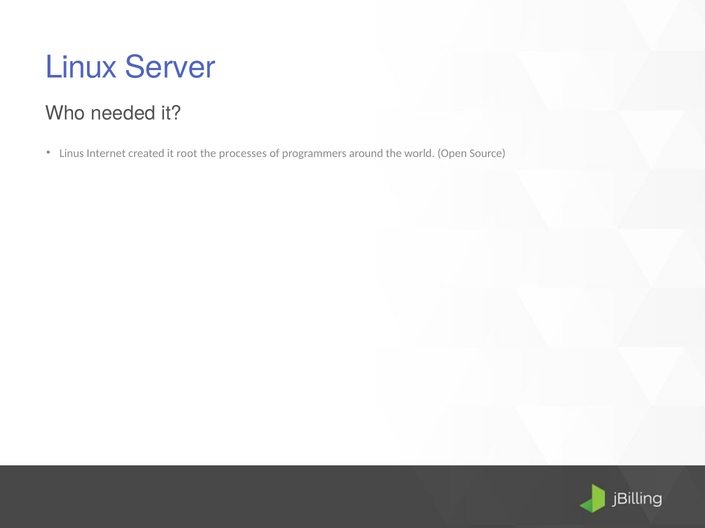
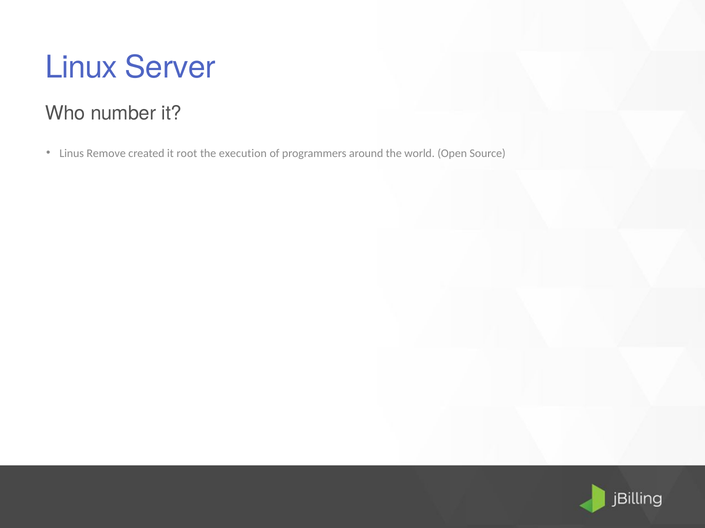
needed: needed -> number (123, 114)
Internet: Internet -> Remove (106, 153)
processes: processes -> execution (243, 153)
